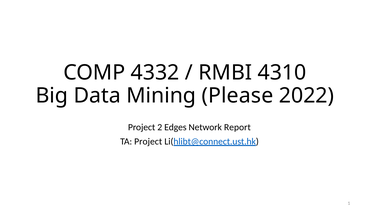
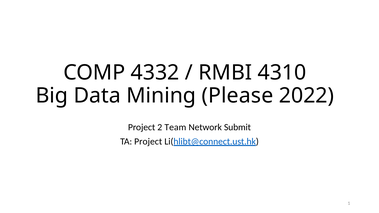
Edges: Edges -> Team (175, 127)
Report: Report -> Submit (237, 127)
